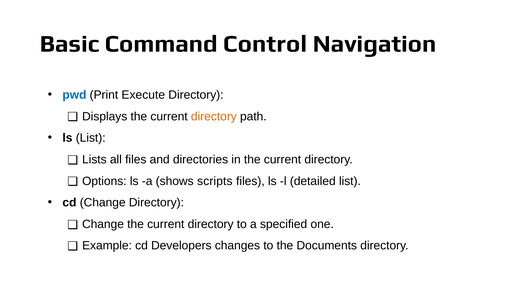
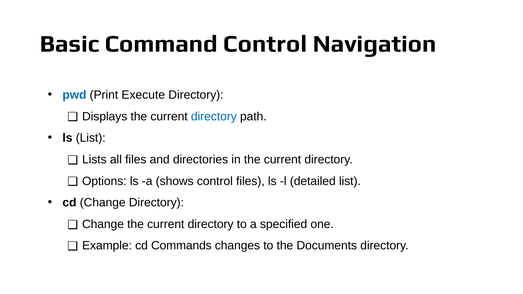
directory colour: orange -> blue (214, 116)
shows scripts: scripts -> control (215, 181)
Developers: Developers -> Commands (181, 246)
